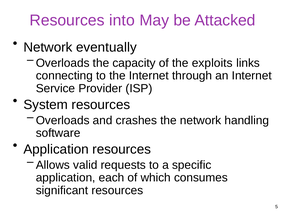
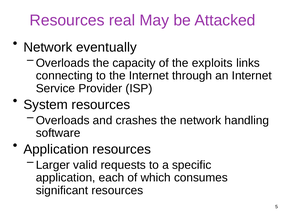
into: into -> real (122, 20)
Allows: Allows -> Larger (53, 165)
